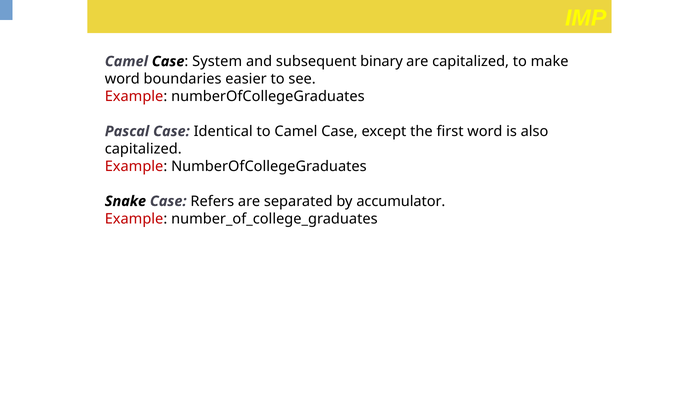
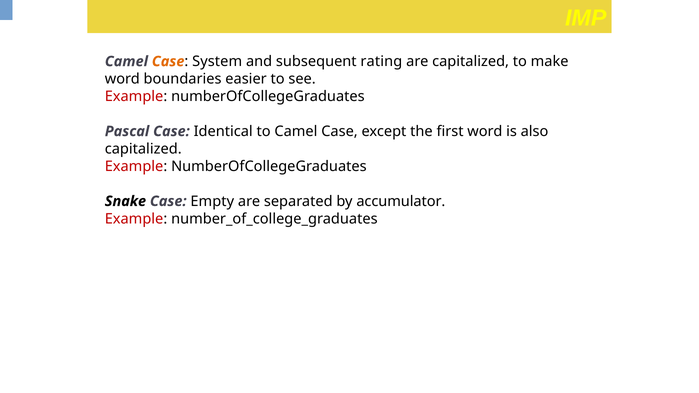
Case colour: black -> orange (168, 61)
binary: binary -> rating (381, 61)
Refers: Refers -> Empty (212, 201)
